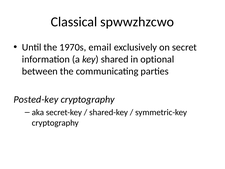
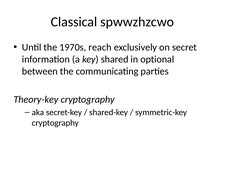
email: email -> reach (100, 47)
Posted-key: Posted-key -> Theory-key (36, 99)
